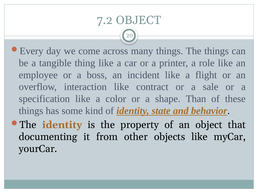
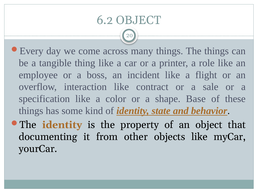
7.2: 7.2 -> 6.2 (105, 20)
Than: Than -> Base (196, 99)
